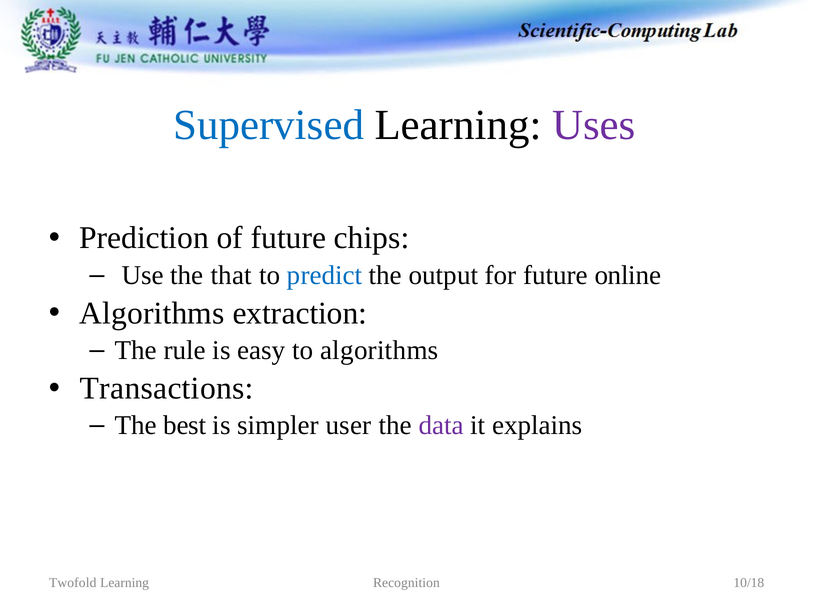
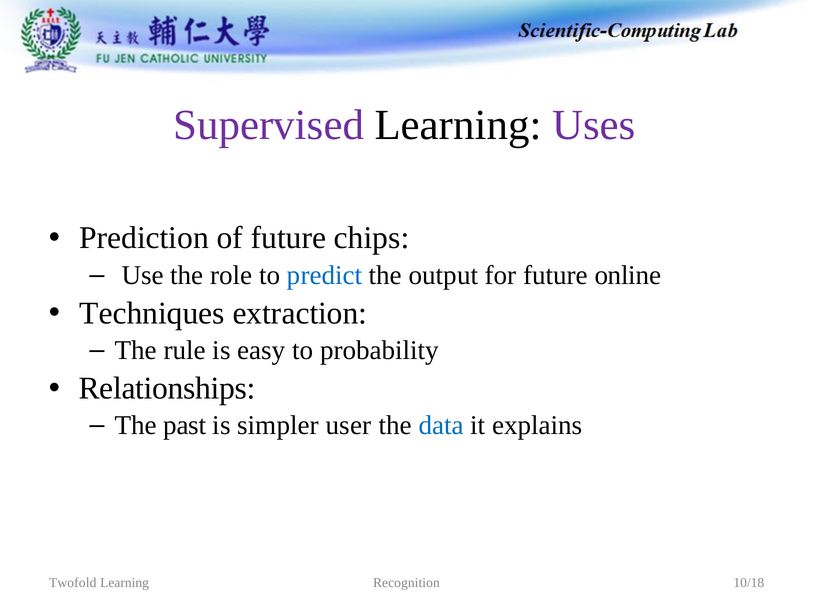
Supervised colour: blue -> purple (269, 125)
that: that -> role (231, 275)
Algorithms: Algorithms -> Techniques (152, 313)
to algorithms: algorithms -> probability (379, 350)
Transactions: Transactions -> Relationships (167, 388)
best: best -> past (185, 425)
data colour: purple -> blue (441, 425)
